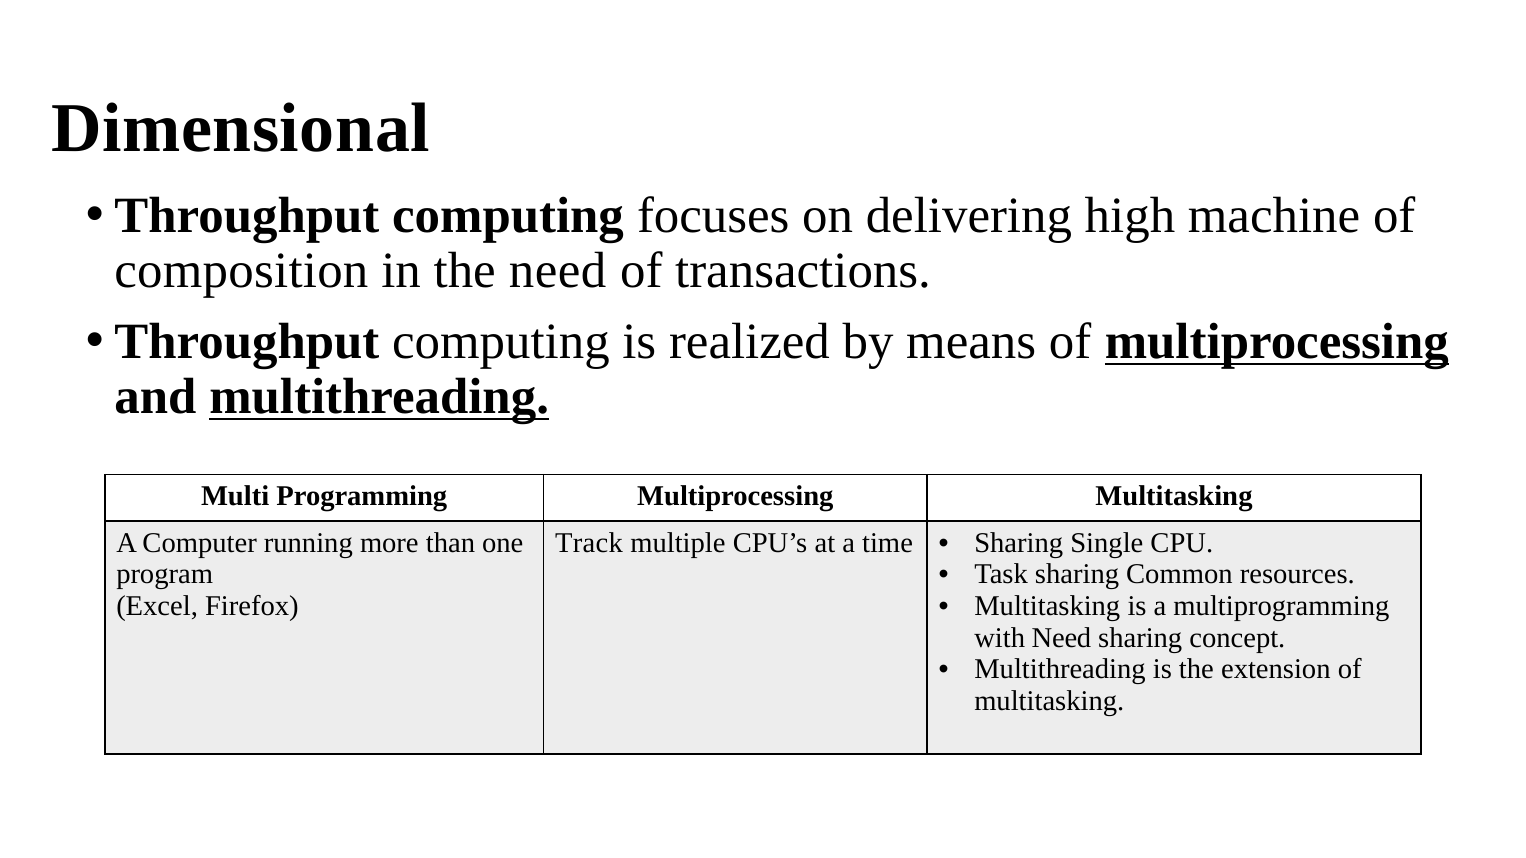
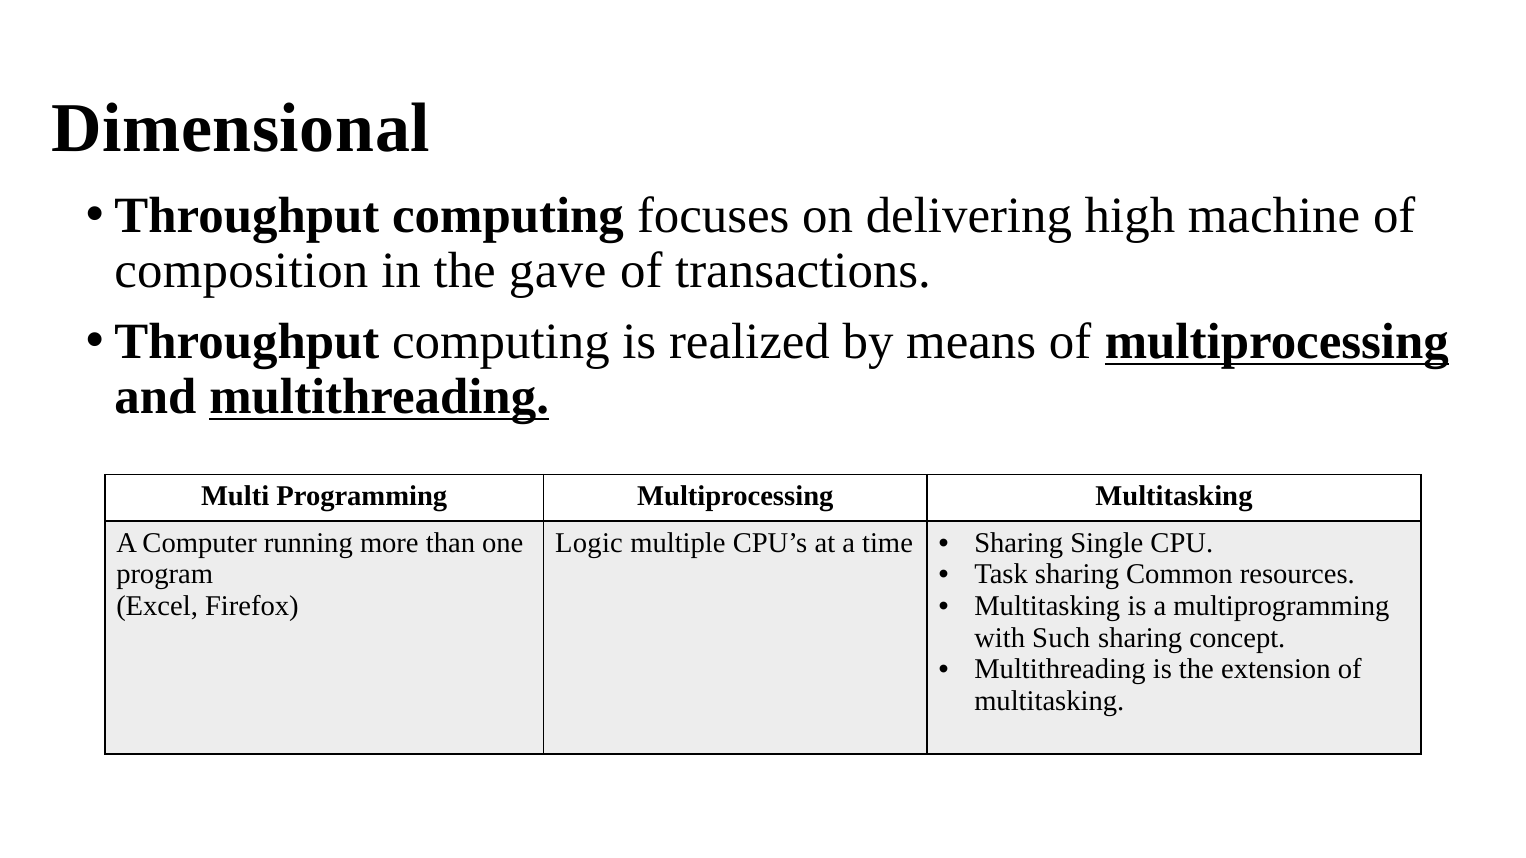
the need: need -> gave (558, 271)
Track: Track -> Logic (589, 543)
with Need: Need -> Such (1061, 638)
